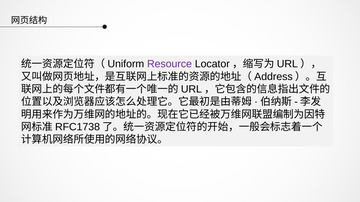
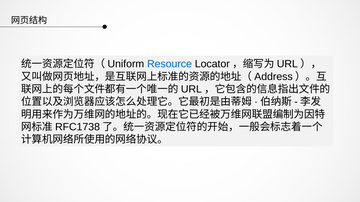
Resource colour: purple -> blue (169, 64)
